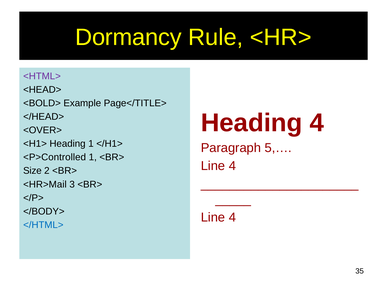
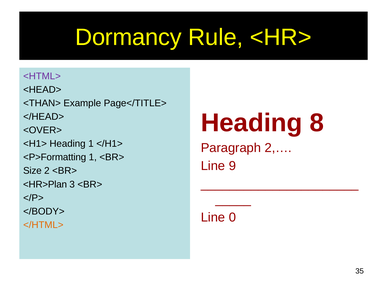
<BOLD>: <BOLD> -> <THAN> (42, 103)
Heading 4: 4 -> 8 (317, 123)
5,…: 5,… -> 2,… (278, 148)
<P>Controlled: <P>Controlled -> <P>Formatting (55, 157)
4: 4 -> 9 (232, 166)
<HR>Mail: <HR>Mail -> <HR>Plan (45, 185)
4: 4 -> 0 (232, 218)
</HTML> colour: blue -> orange (43, 225)
